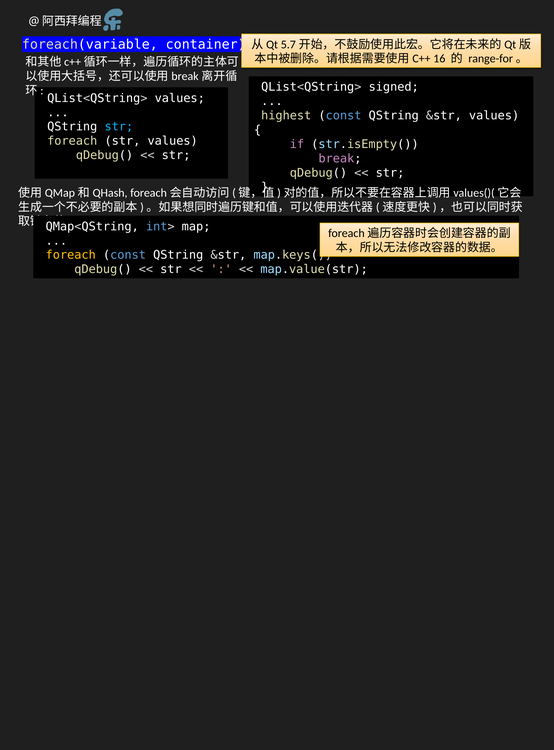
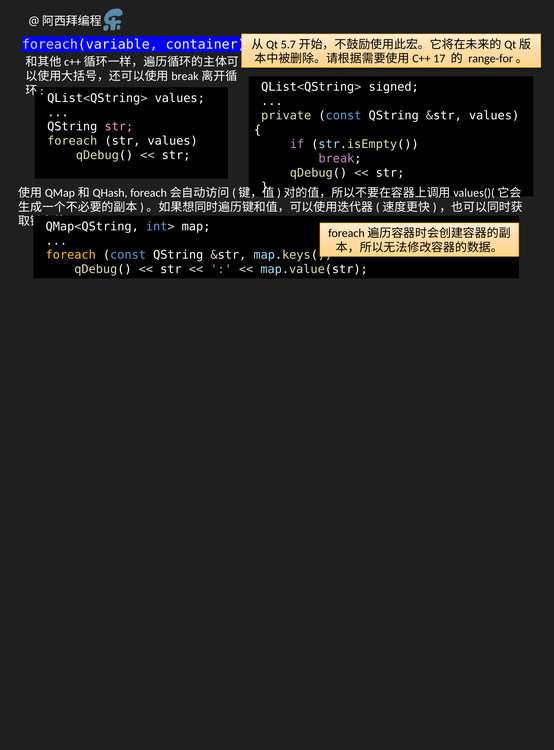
16: 16 -> 17 (439, 59)
highest: highest -> private (286, 116)
str colour: light blue -> pink (119, 127)
